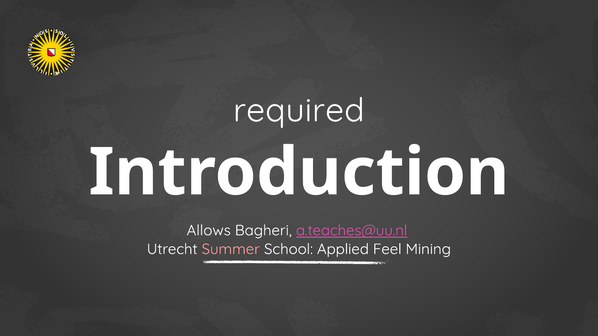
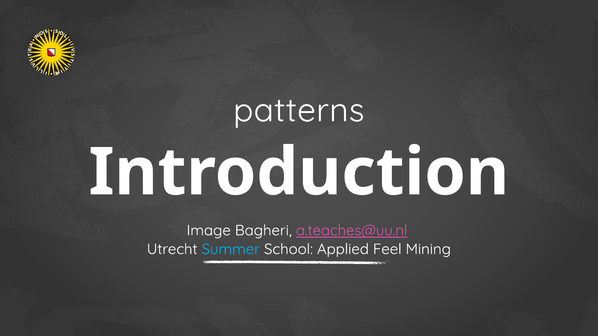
required: required -> patterns (299, 111)
Allows: Allows -> Image (209, 231)
Summer colour: pink -> light blue (231, 249)
